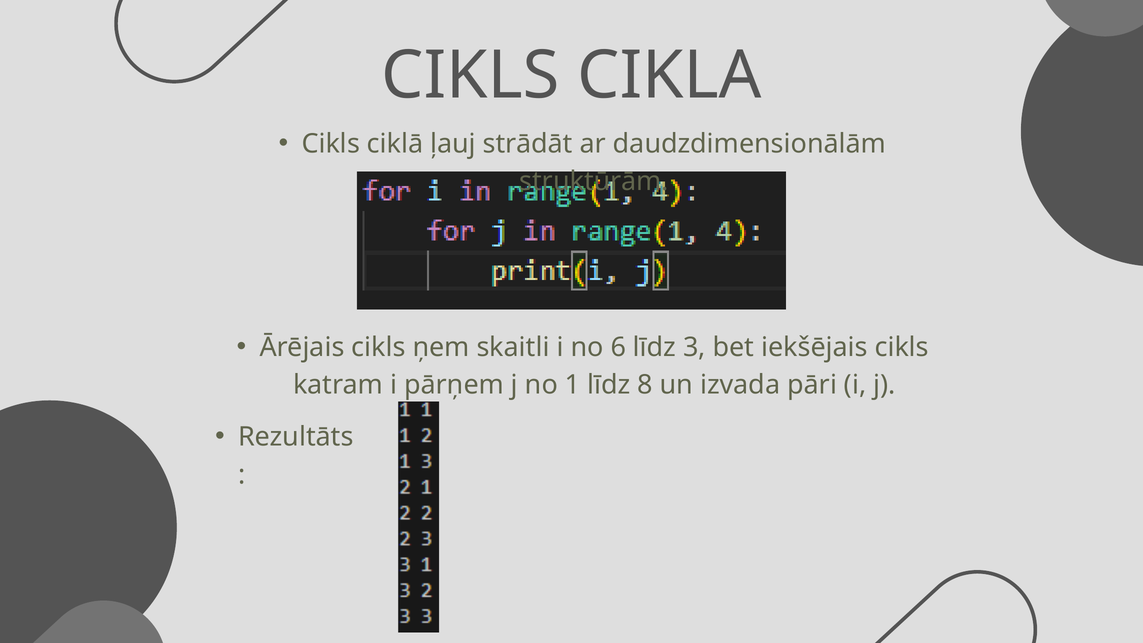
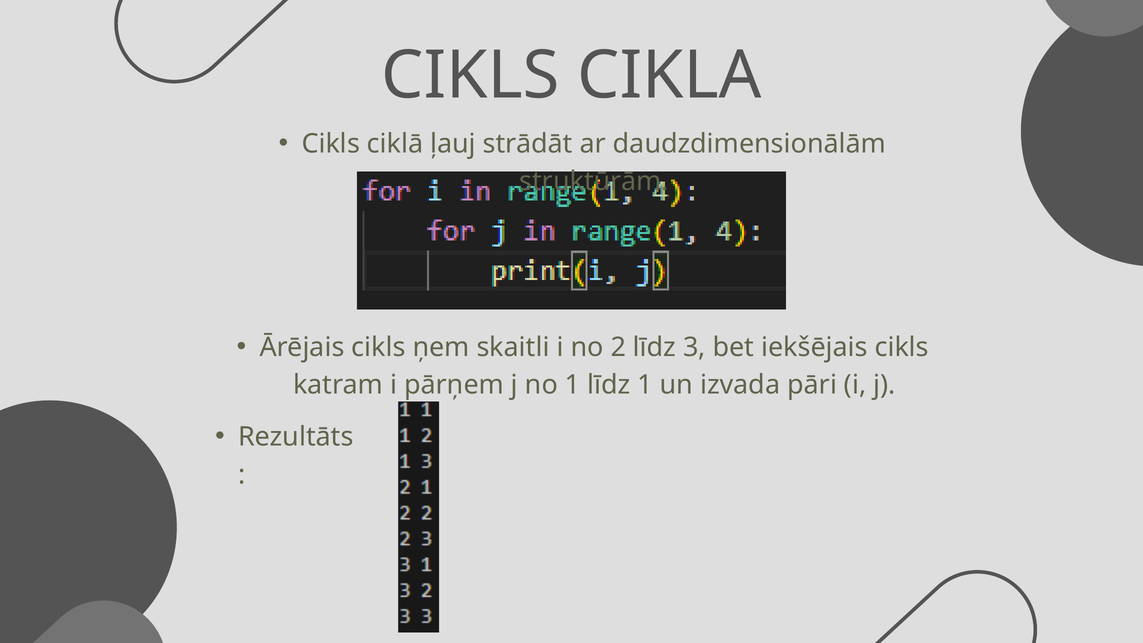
6: 6 -> 2 (618, 347)
līdz 8: 8 -> 1 (645, 385)
